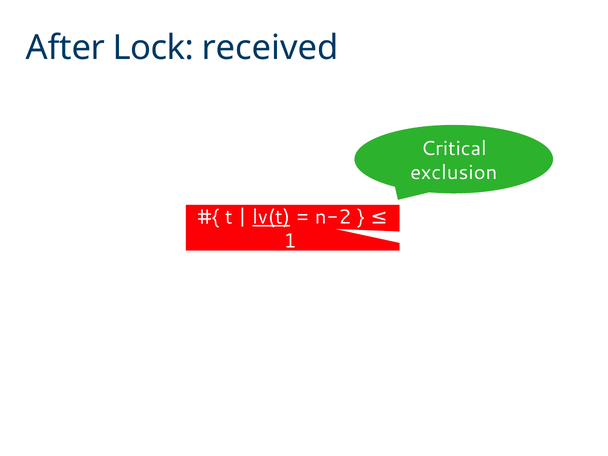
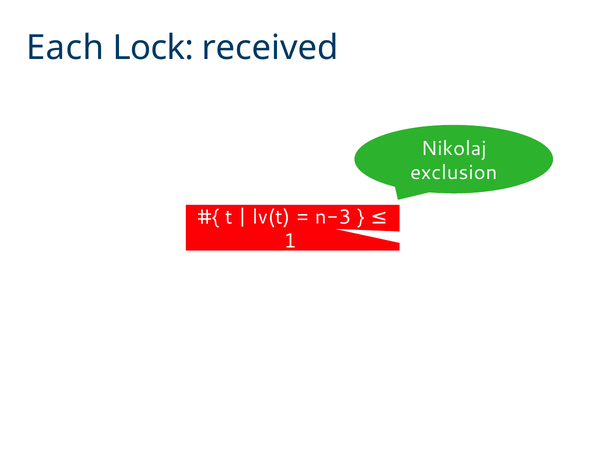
After: After -> Each (65, 48)
Critical: Critical -> Nikolaj (454, 148)
lv(t underline: present -> none (271, 217)
n-2: n-2 -> n-3 (333, 217)
